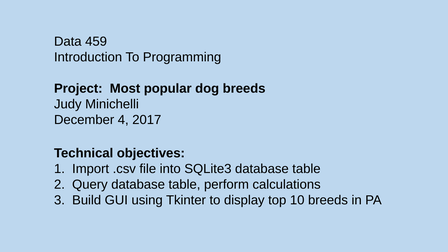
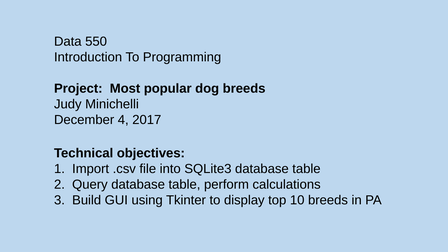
459: 459 -> 550 (96, 41)
